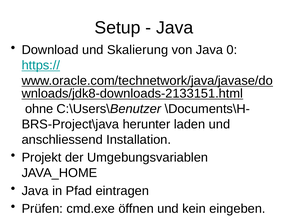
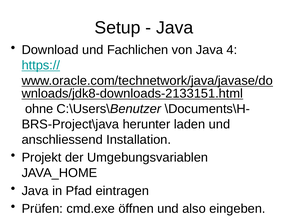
Skalierung: Skalierung -> Fachlichen (138, 50)
0: 0 -> 4 (232, 50)
kein: kein -> also (194, 209)
